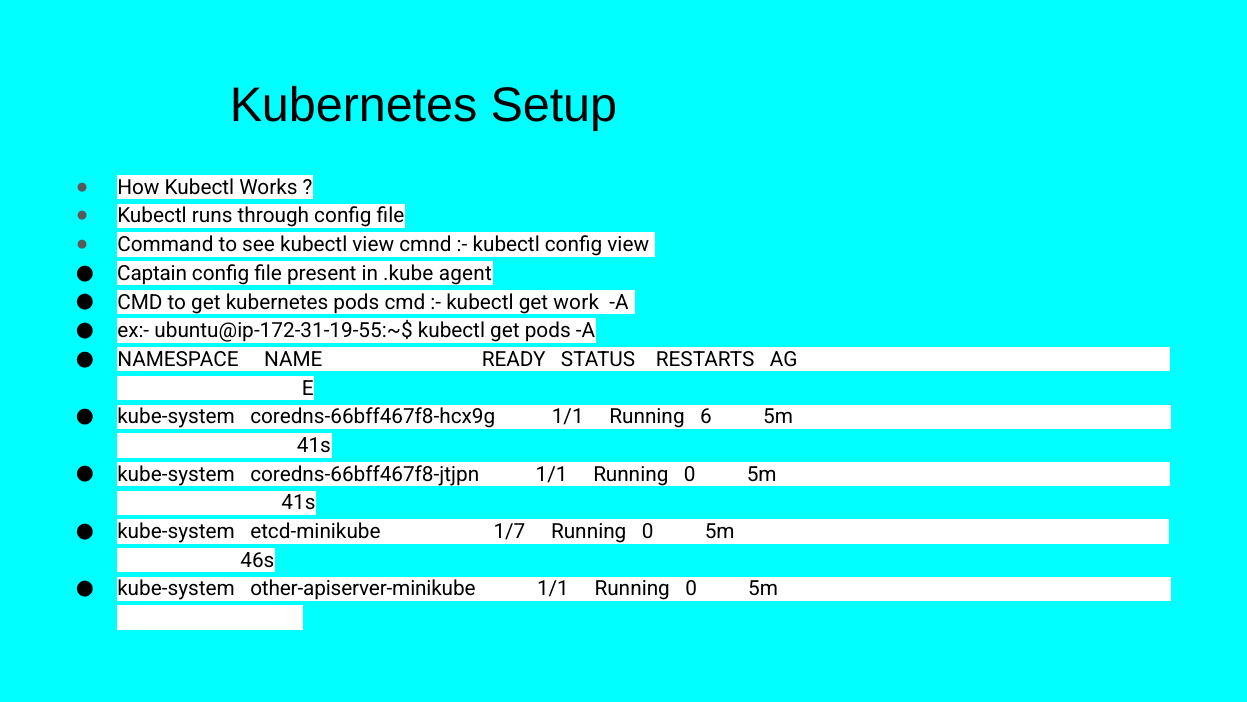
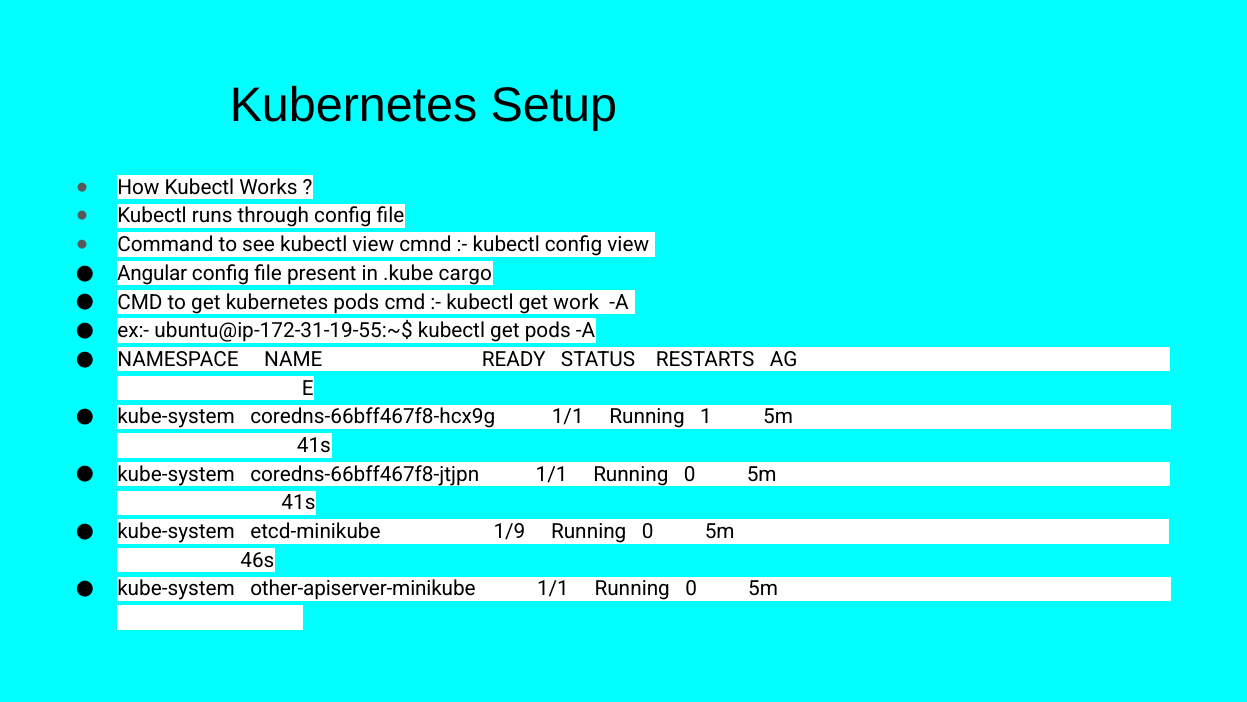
Captain: Captain -> Angular (152, 273)
agent: agent -> cargo (465, 273)
6: 6 -> 1 (706, 417)
1/7: 1/7 -> 1/9 (509, 531)
